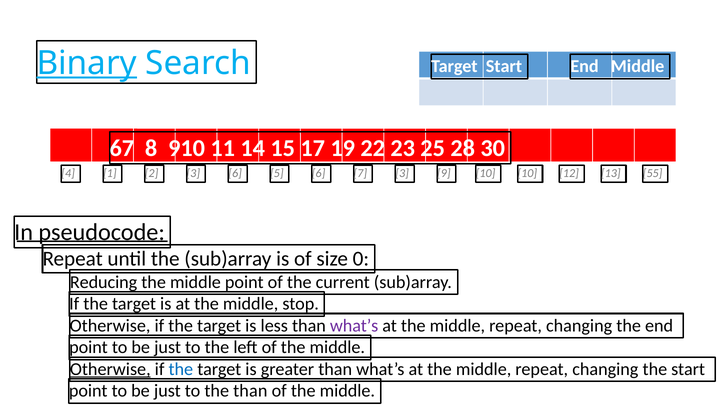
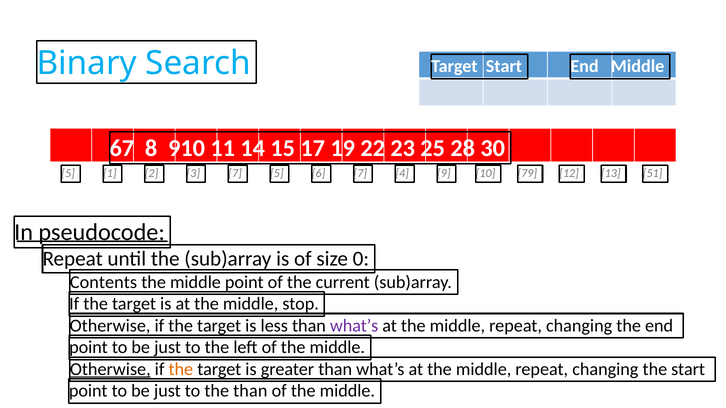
Binary underline: present -> none (87, 63)
4: 4 -> 5 (68, 173)
3 6: 6 -> 7 (235, 173)
7 3: 3 -> 4 (402, 173)
10 10: 10 -> 79 (527, 173)
55: 55 -> 51 (653, 173)
Reducing: Reducing -> Contents (103, 282)
the colour: blue -> orange (181, 370)
